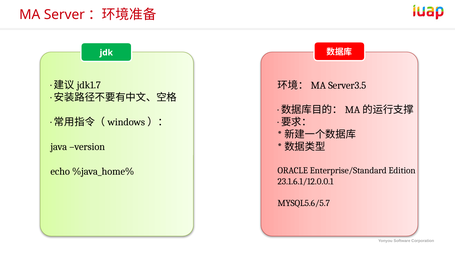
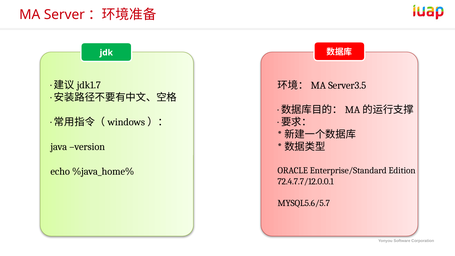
23.1.6.1/12.0.0.1: 23.1.6.1/12.0.0.1 -> 72.4.7.7/12.0.0.1 (306, 181)
